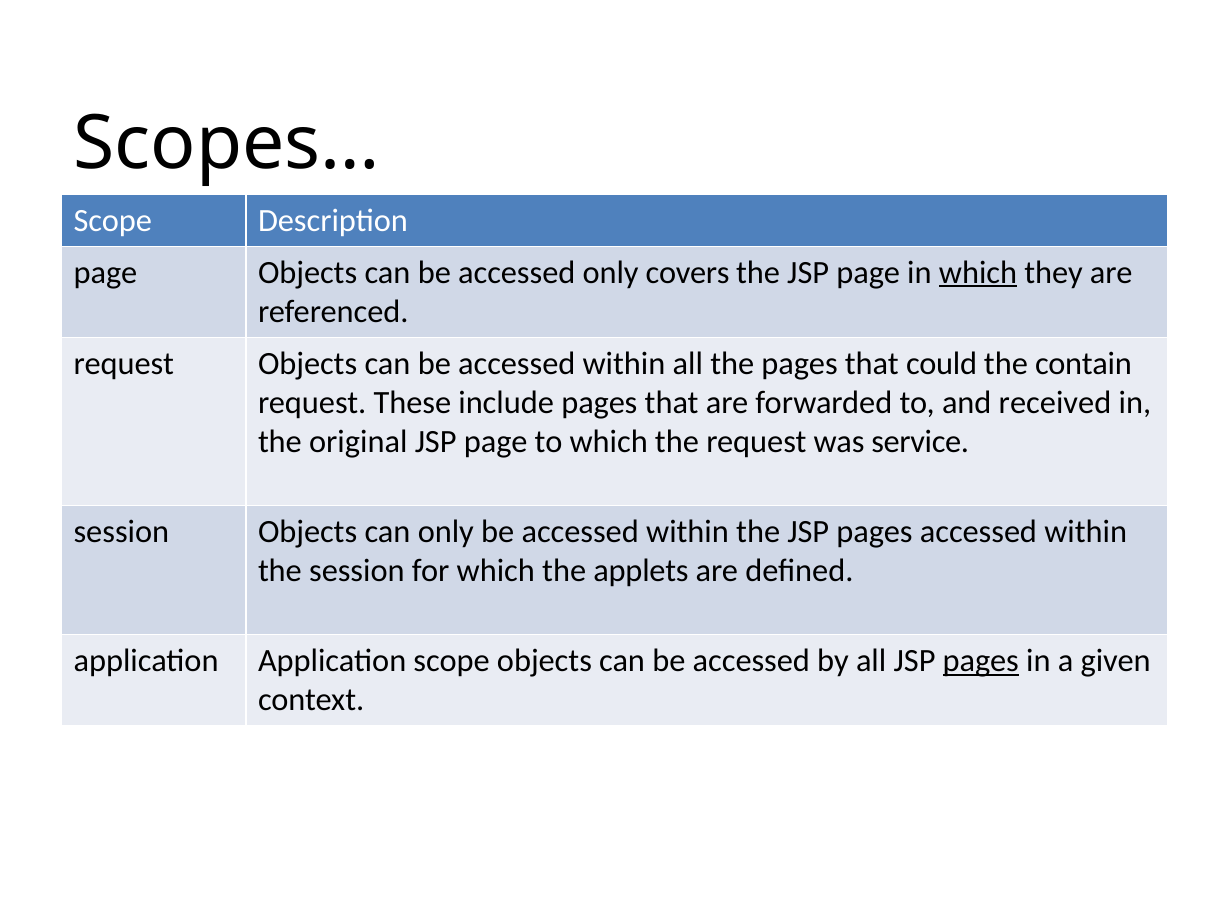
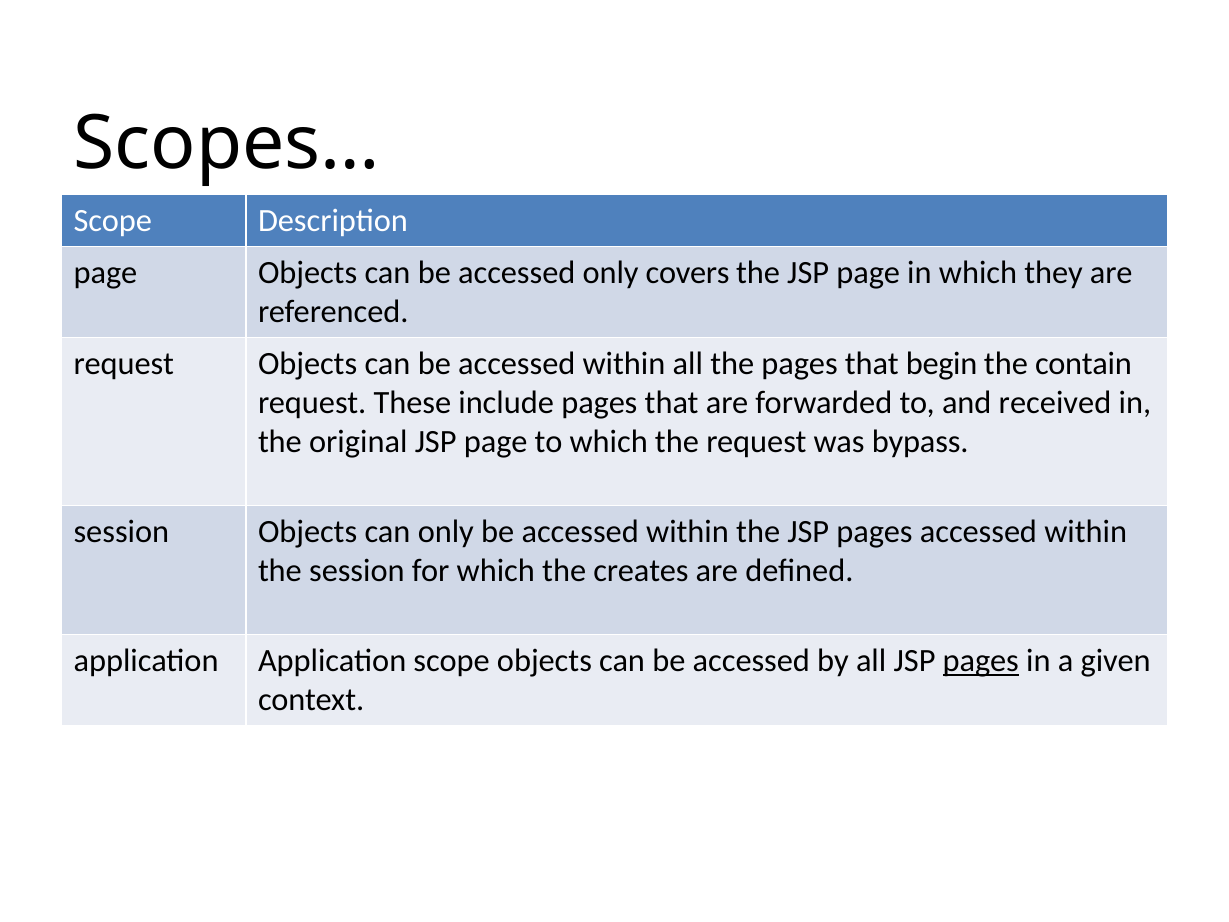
which underline: present -> none (978, 272)
could: could -> begin (942, 363)
service: service -> bypass (920, 442)
applets: applets -> creates (641, 571)
